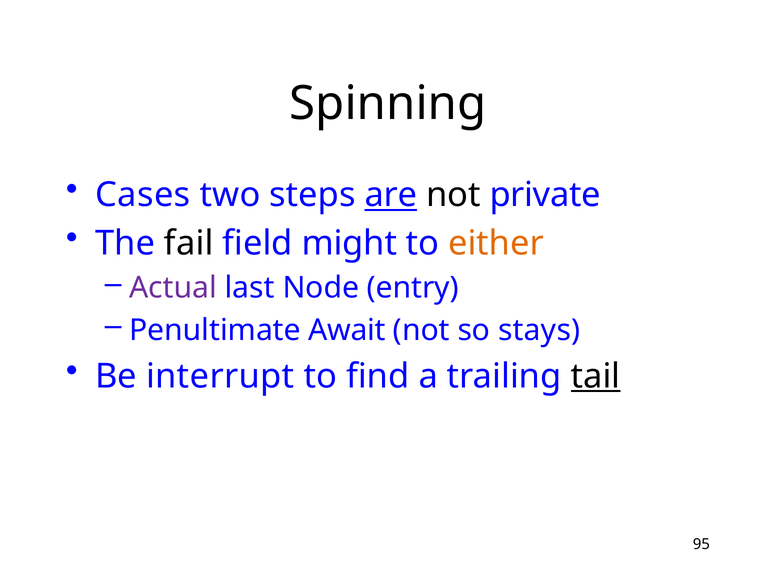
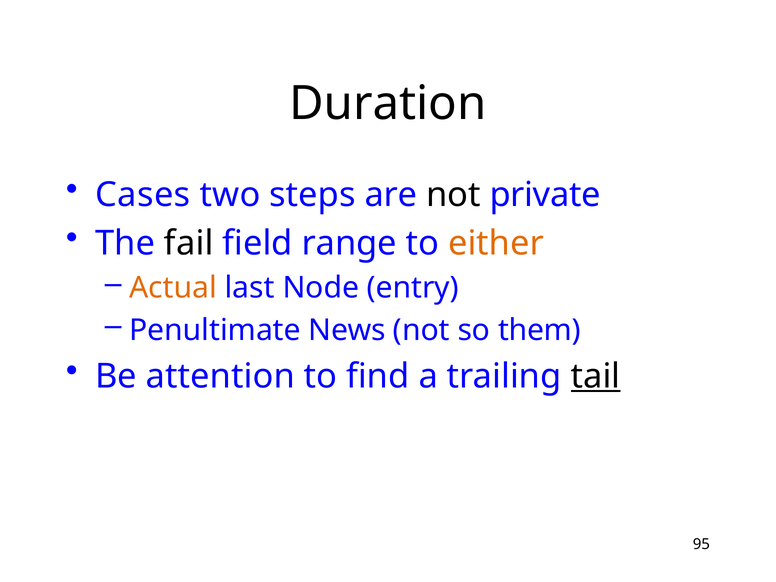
Spinning: Spinning -> Duration (388, 104)
are underline: present -> none (391, 195)
might: might -> range (349, 243)
Actual colour: purple -> orange (173, 288)
Await: Await -> News (347, 330)
stays: stays -> them (539, 330)
interrupt: interrupt -> attention (220, 376)
